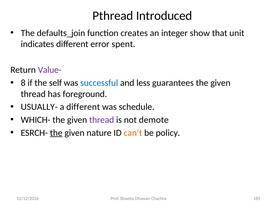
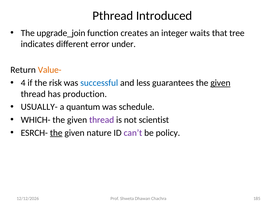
defaults_join: defaults_join -> upgrade_join (61, 33)
show: show -> waits (200, 33)
unit: unit -> tree (237, 33)
spent: spent -> under (124, 44)
Value- colour: purple -> orange (50, 70)
8: 8 -> 4 (23, 83)
self: self -> risk (55, 83)
given underline: none -> present (220, 83)
foreground: foreground -> production (85, 94)
a different: different -> quantum (83, 107)
demote: demote -> scientist (154, 120)
can’t colour: orange -> purple (133, 133)
